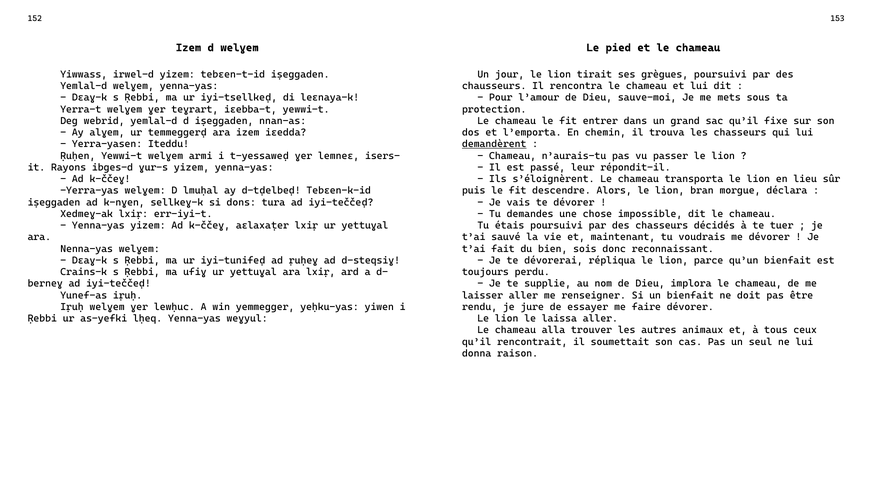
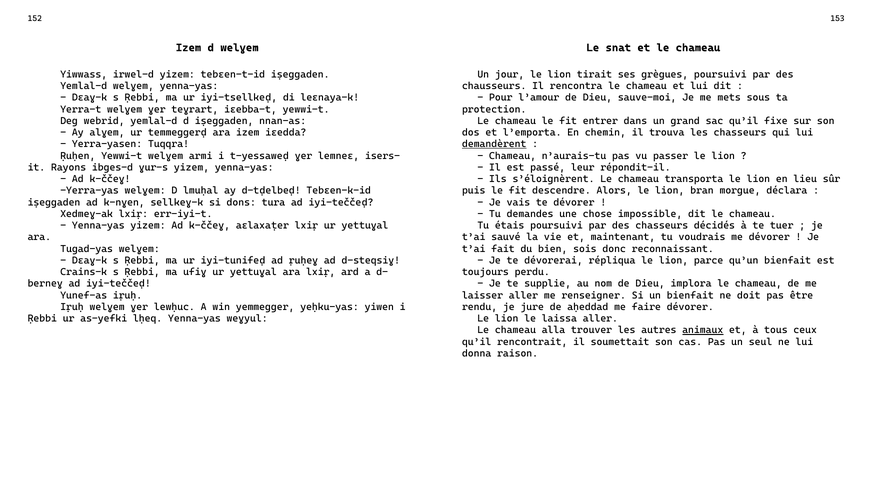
pied: pied -> snat (618, 48)
Iteddu: Iteddu -> Tuqqra (169, 144)
Nenna-yas: Nenna-yas -> Tugad-yas (87, 249)
essayer: essayer -> aḥeddad (588, 307)
animaux underline: none -> present (703, 330)
